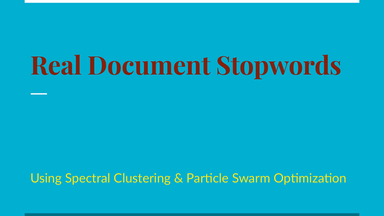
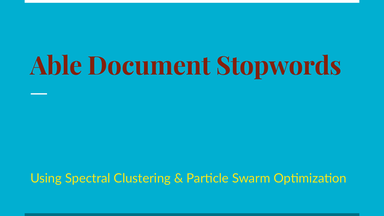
Real: Real -> Able (56, 66)
